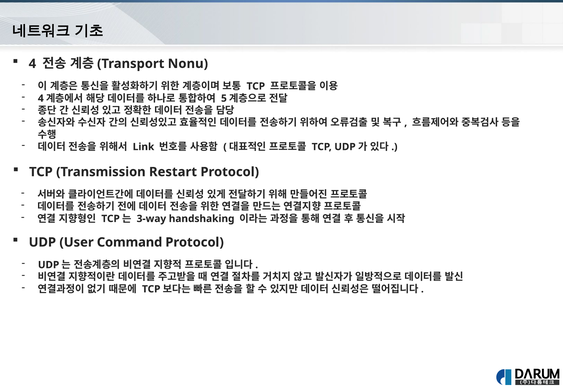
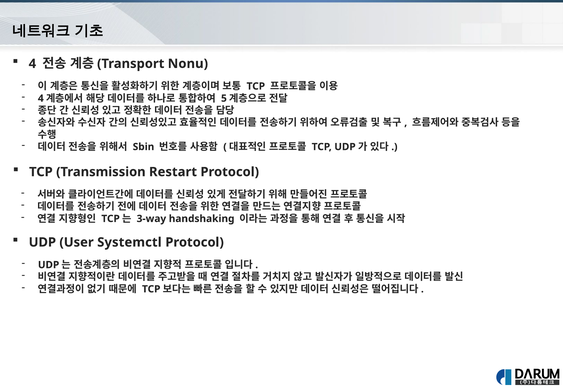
Link: Link -> Sbin (143, 147)
Command: Command -> Systemctl (129, 243)
